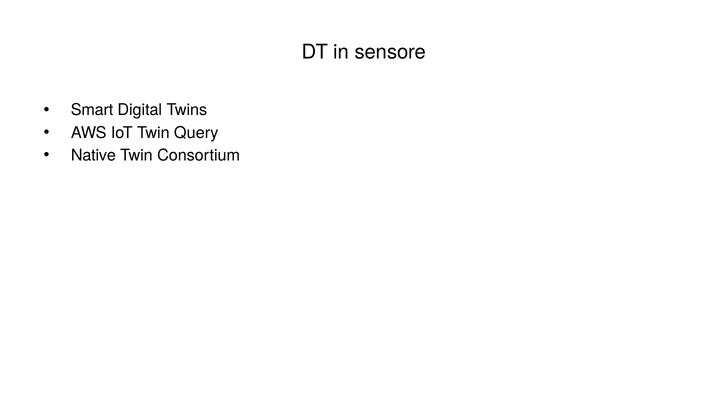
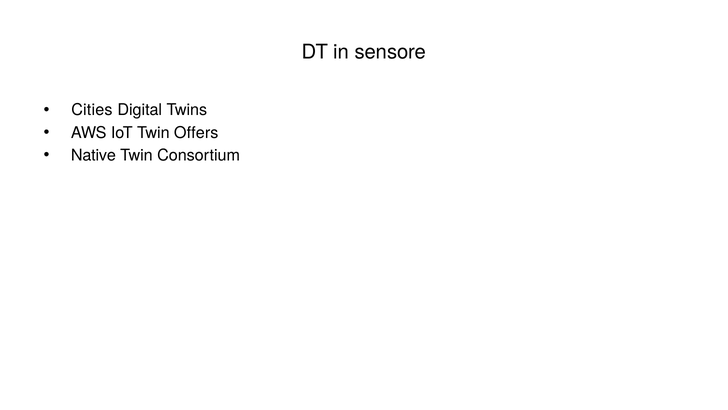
Smart: Smart -> Cities (92, 110)
Query: Query -> Offers (196, 133)
